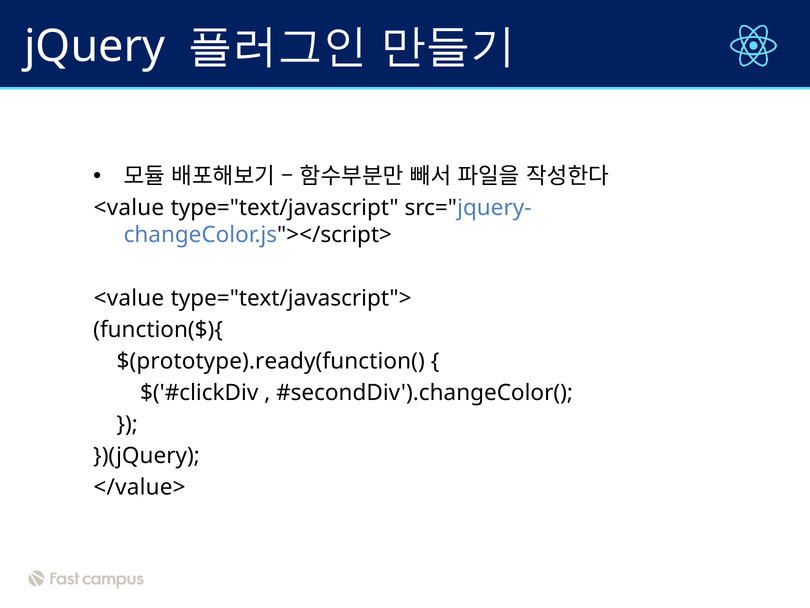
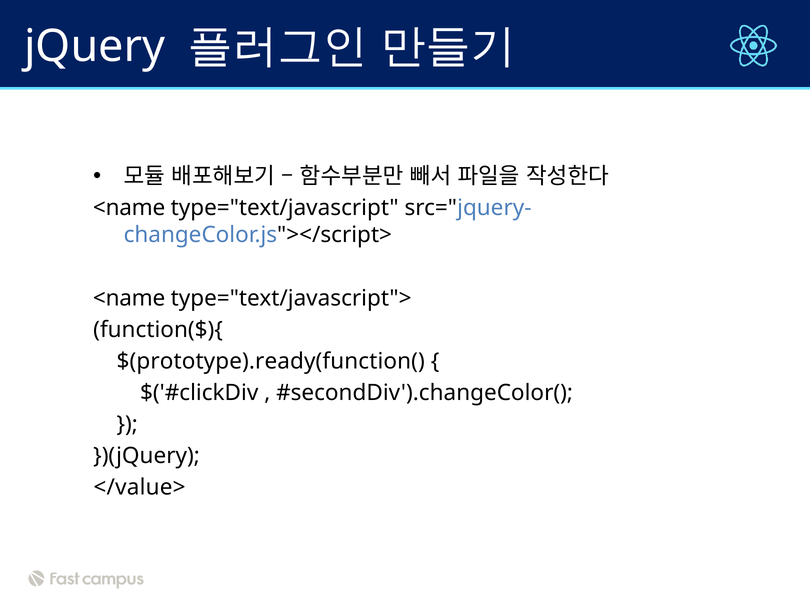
<value: <value -> <name (129, 208)
<value: <value -> <name (129, 298)
